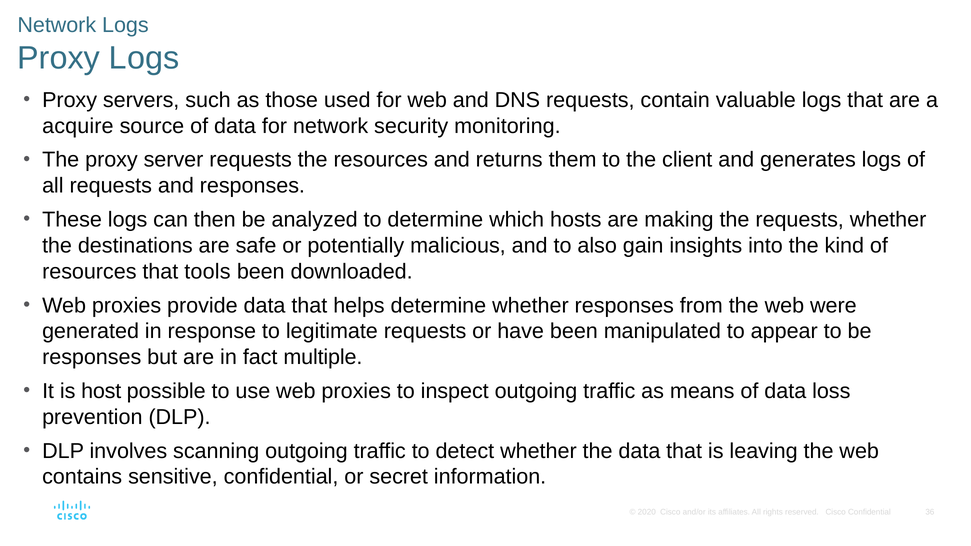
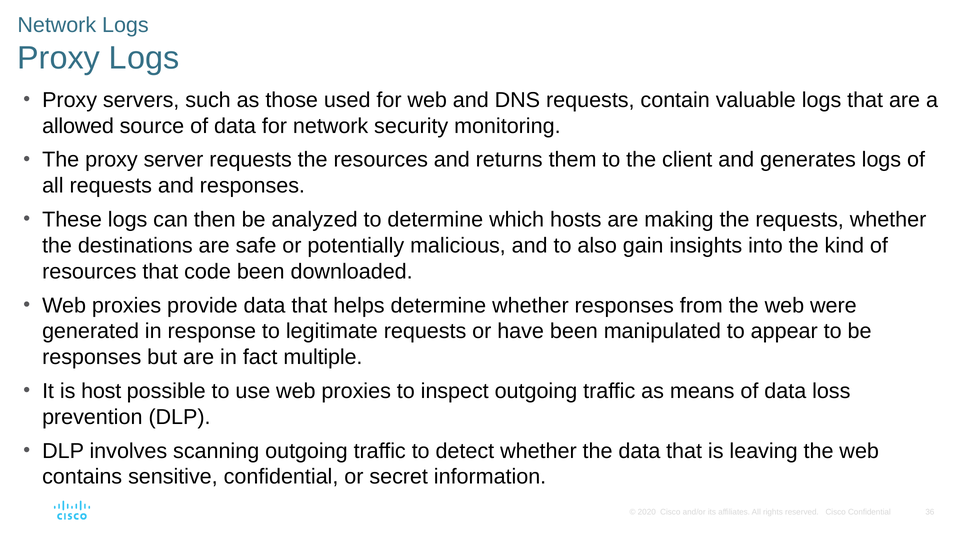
acquire: acquire -> allowed (78, 126)
tools: tools -> code (208, 272)
